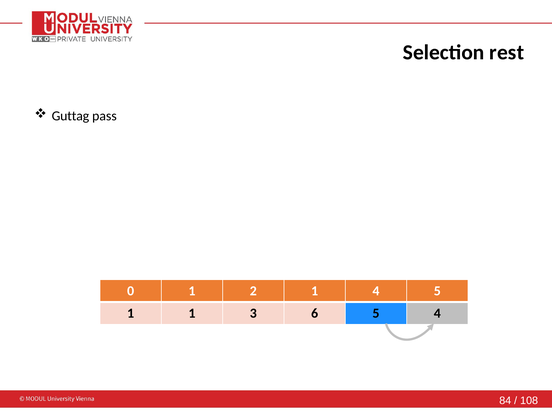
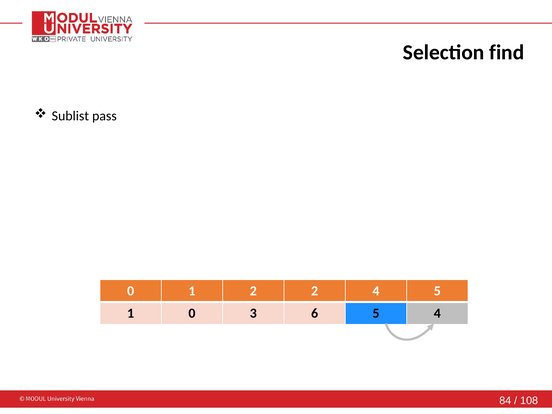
rest: rest -> find (507, 53)
Guttag: Guttag -> Sublist (70, 116)
2 1: 1 -> 2 (315, 291)
1 1: 1 -> 0 (192, 313)
